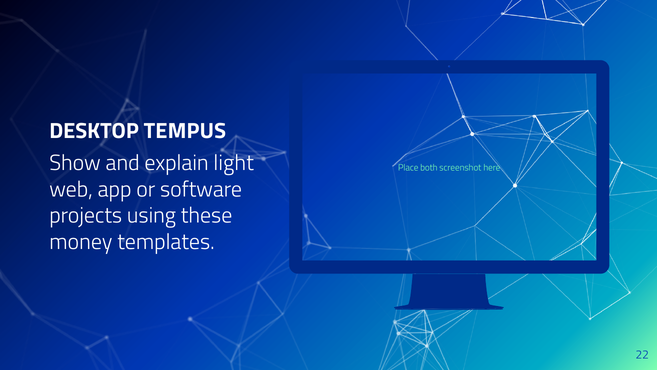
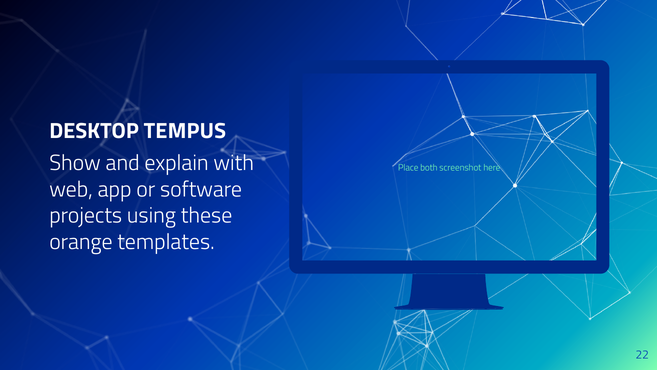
light: light -> with (234, 163)
money: money -> orange (81, 242)
